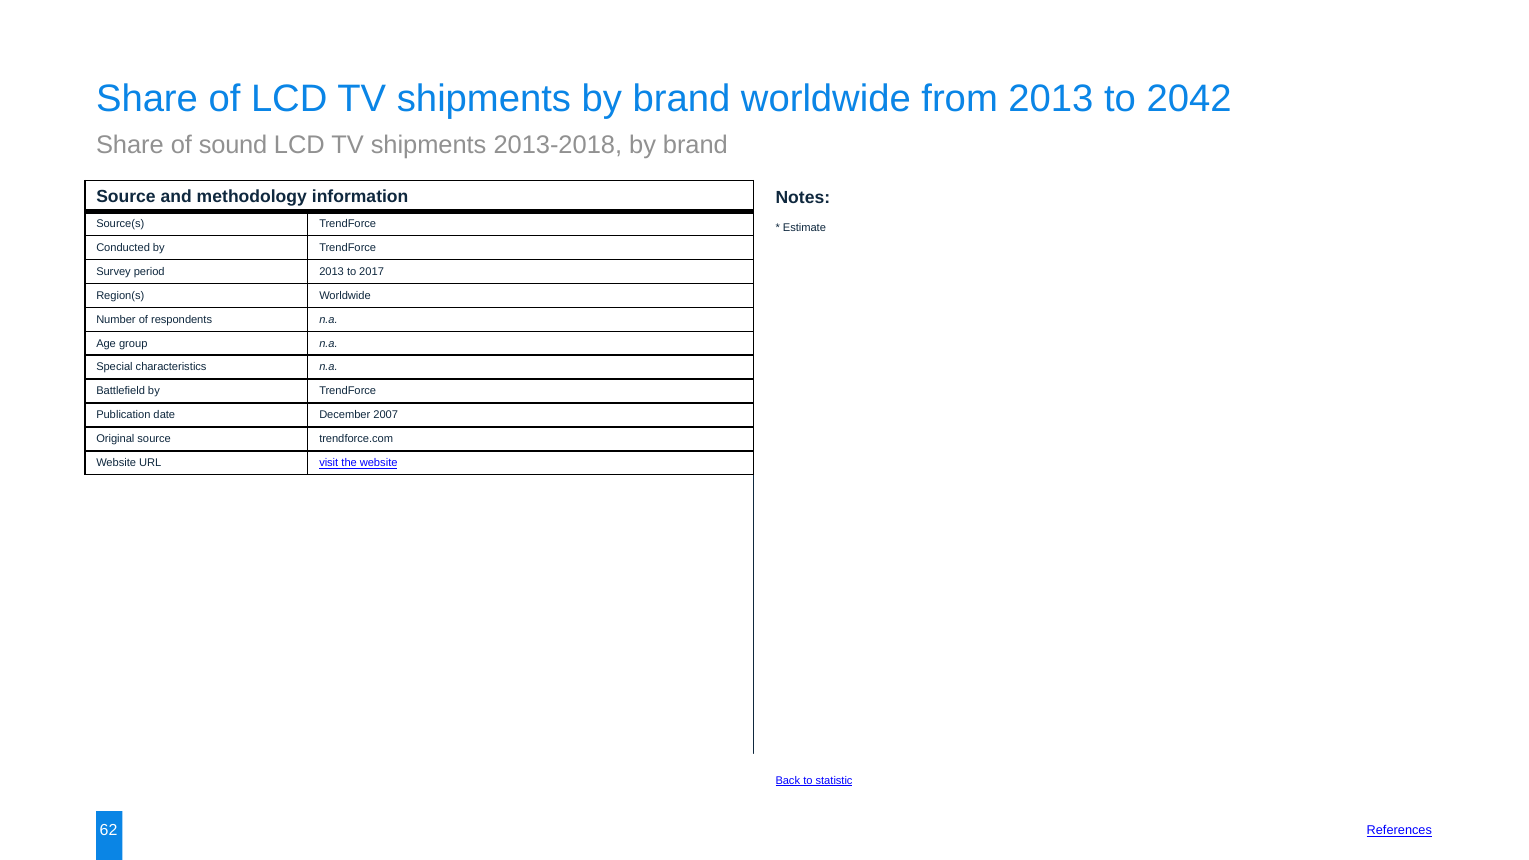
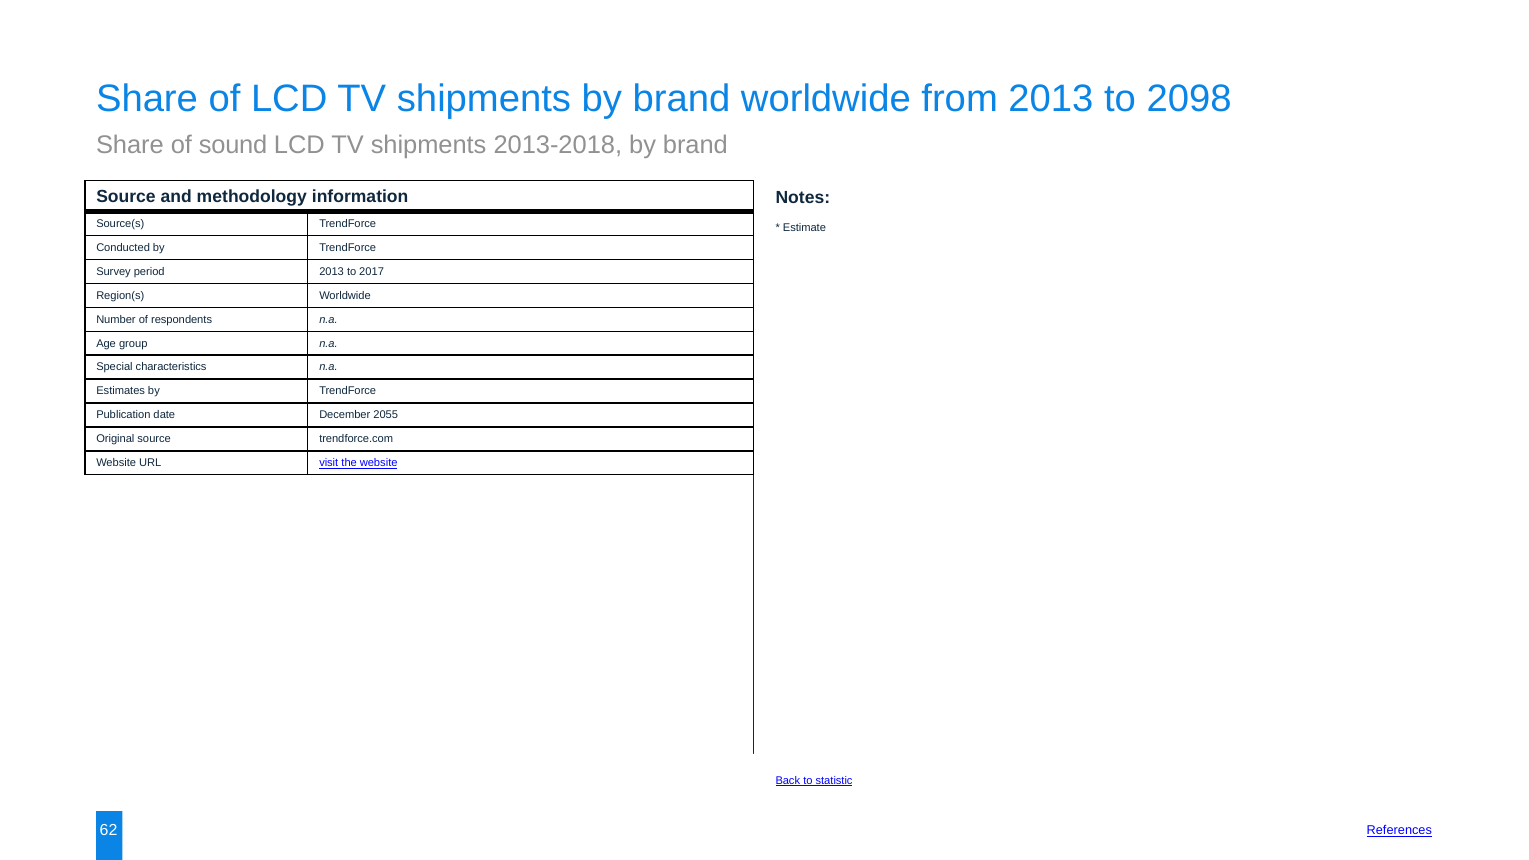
2042: 2042 -> 2098 (1189, 99)
Battlefield: Battlefield -> Estimates (121, 391)
2007: 2007 -> 2055 (386, 415)
